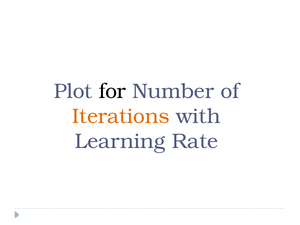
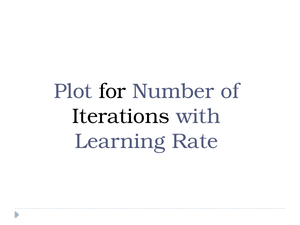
Iterations colour: orange -> black (121, 116)
